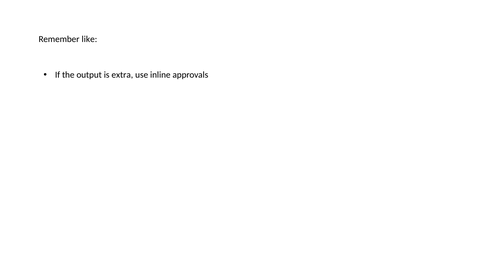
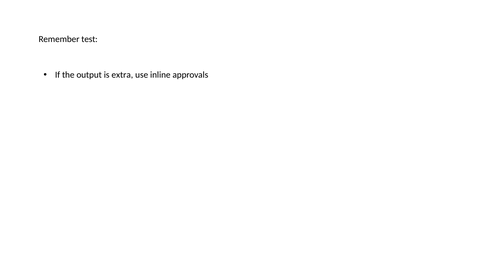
like: like -> test (90, 39)
